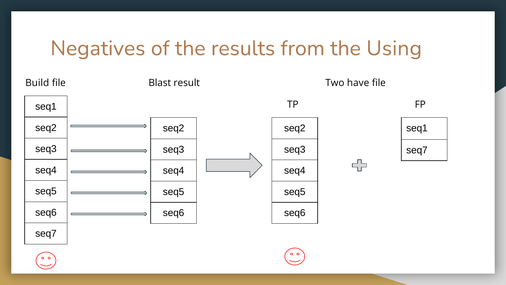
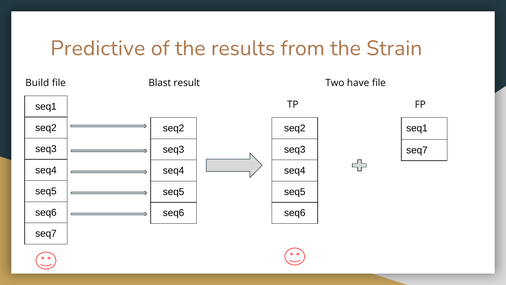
Negatives: Negatives -> Predictive (98, 48)
Using: Using -> Strain (394, 48)
